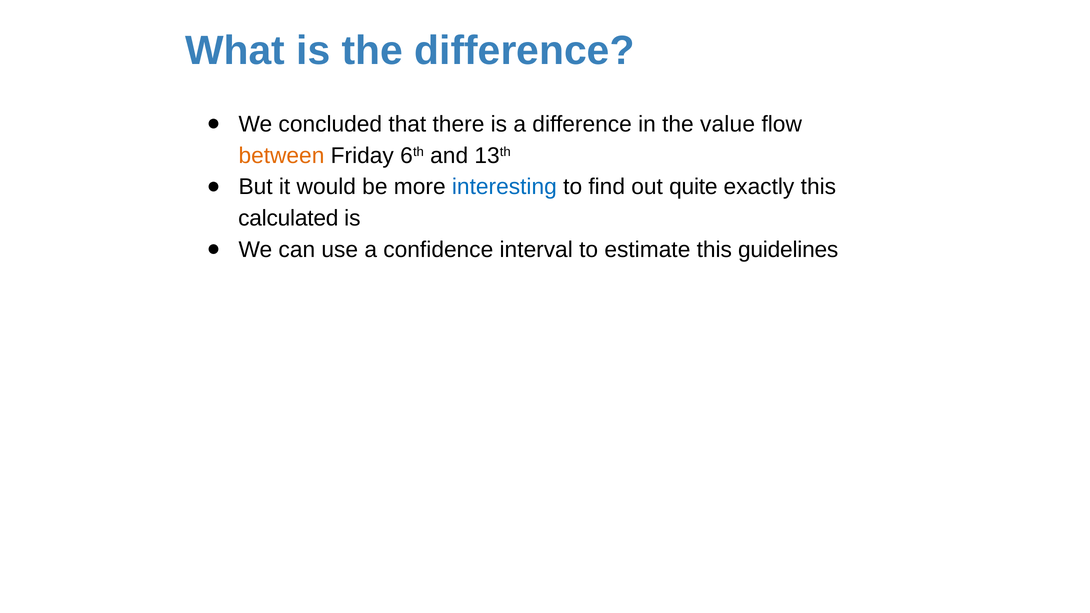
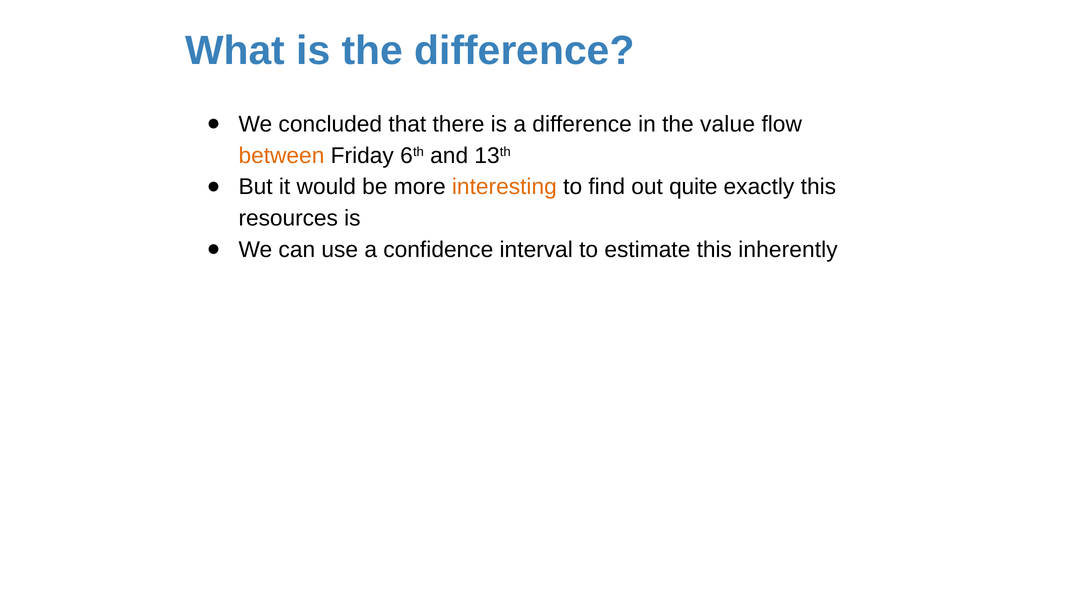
interesting colour: blue -> orange (504, 187)
calculated: calculated -> resources (288, 218)
guidelines: guidelines -> inherently (788, 250)
